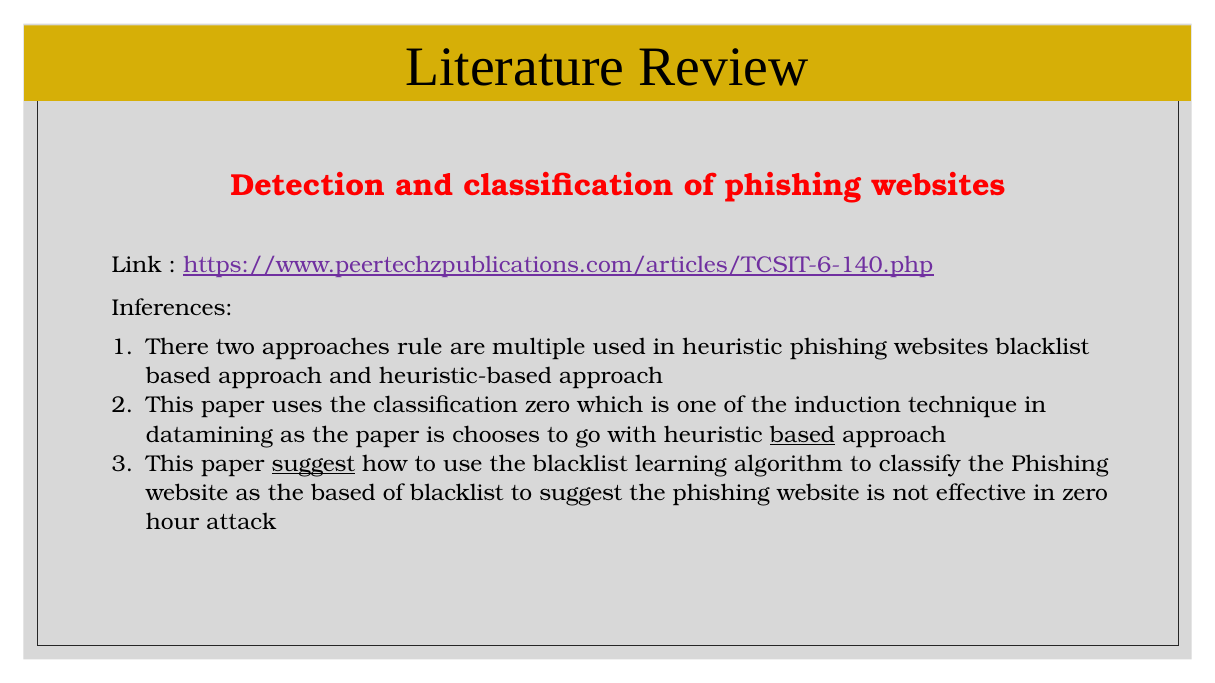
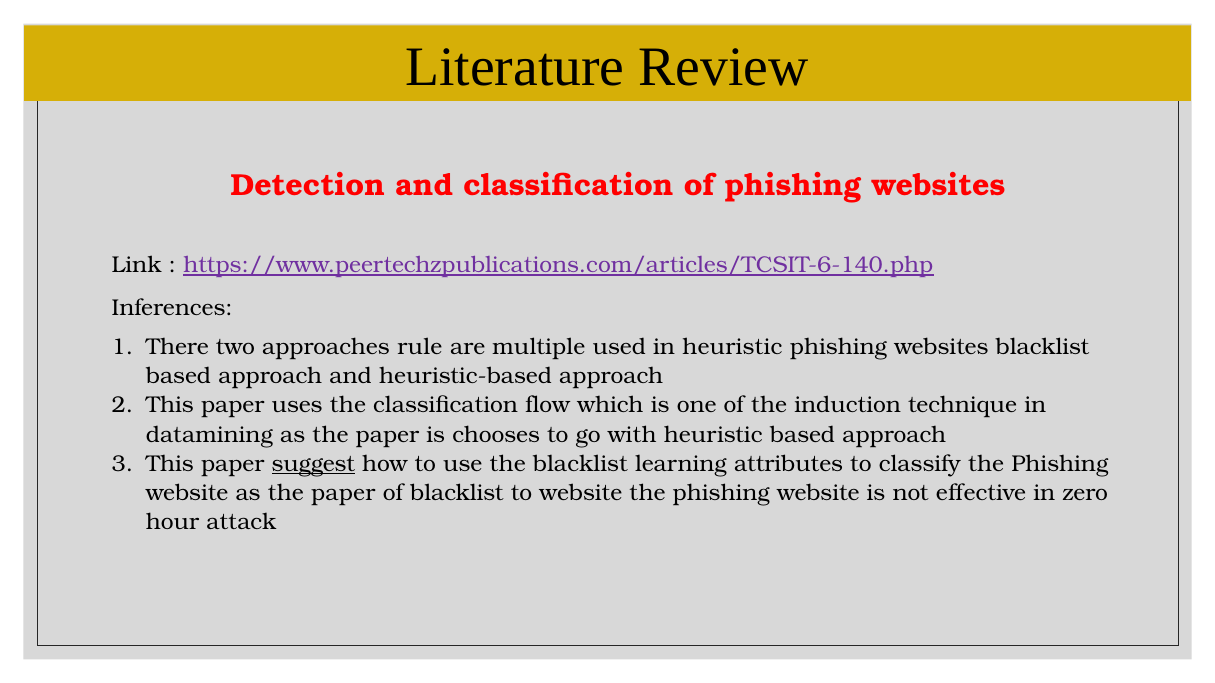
classification zero: zero -> flow (548, 406)
based underline: present -> none (803, 435)
algorithm: algorithm -> attributes (789, 464)
website as the based: based -> paper (343, 493)
to suggest: suggest -> website (581, 493)
